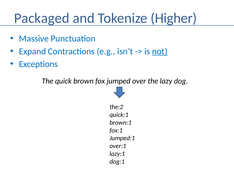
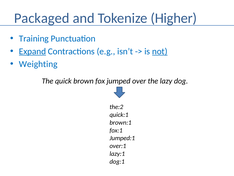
Massive: Massive -> Training (34, 38)
Expand underline: none -> present (32, 51)
Exceptions: Exceptions -> Weighting (38, 64)
